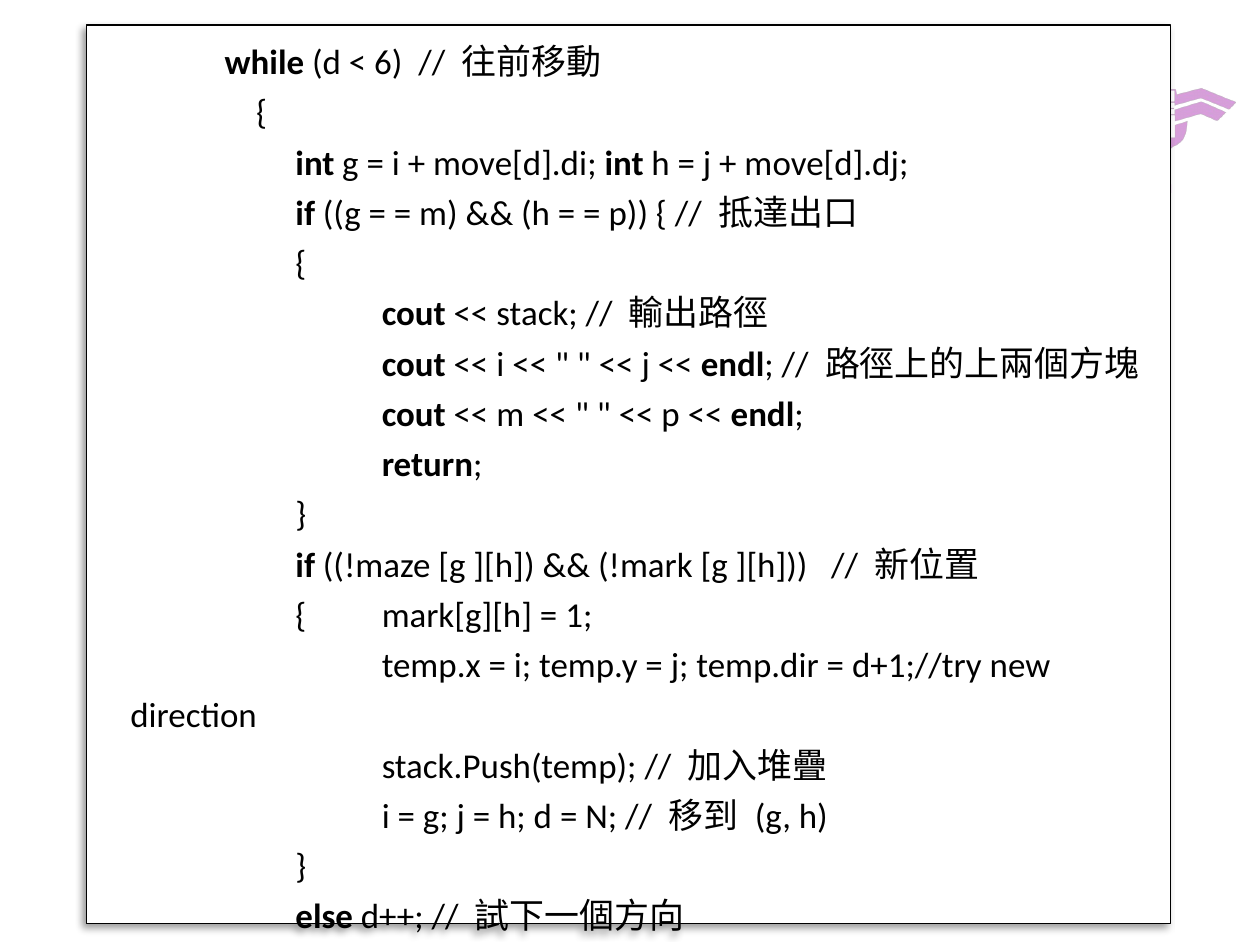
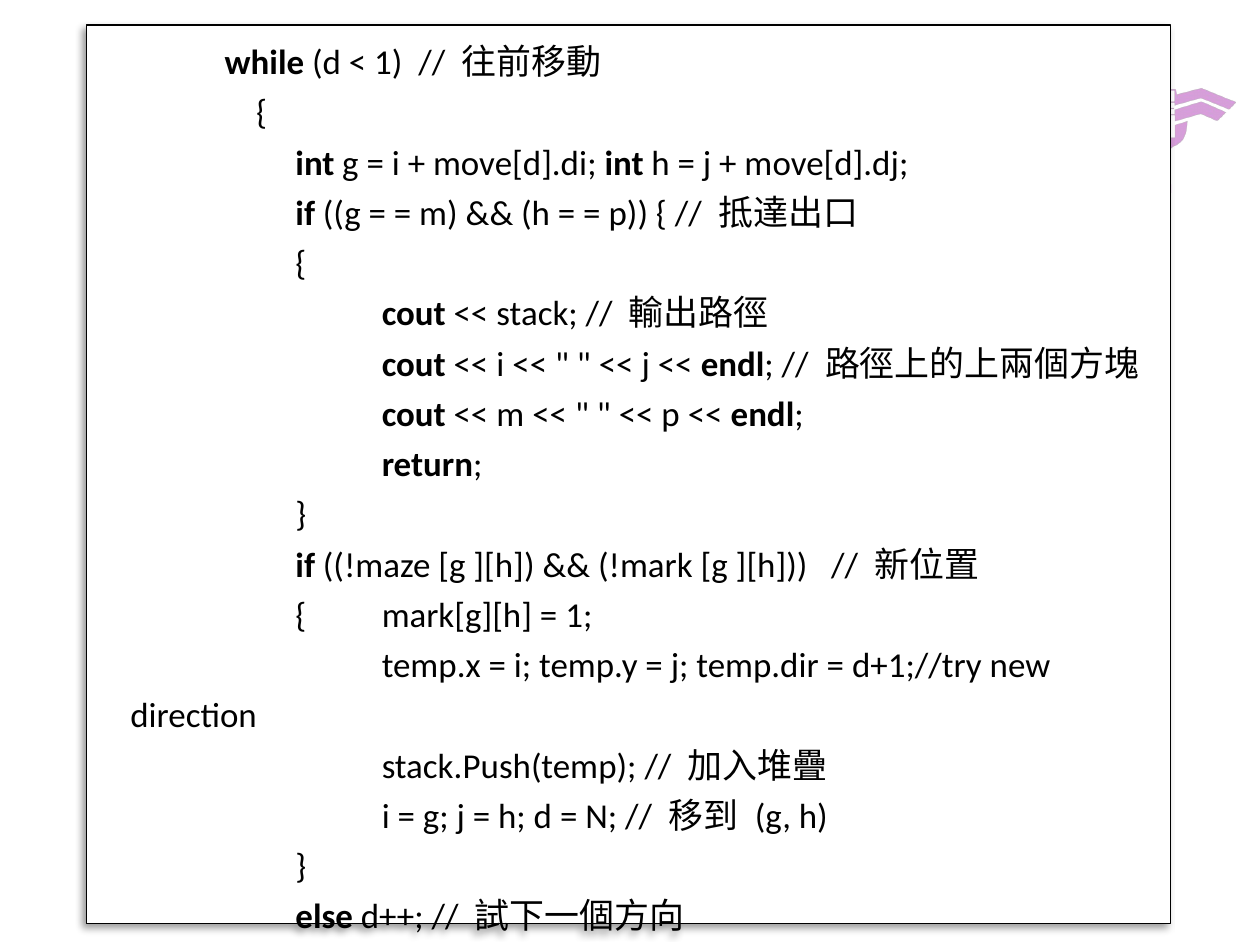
6: 6 -> 1 (388, 63)
